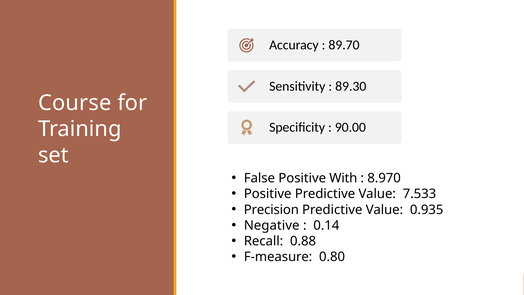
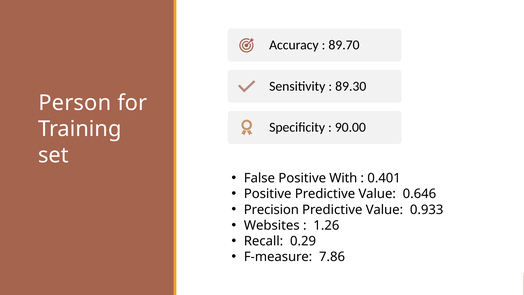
Course: Course -> Person (75, 103)
8.970: 8.970 -> 0.401 (384, 178)
7.533: 7.533 -> 0.646 (419, 194)
0.935: 0.935 -> 0.933 (427, 210)
Negative: Negative -> Websites (272, 225)
0.14: 0.14 -> 1.26 (326, 225)
0.88: 0.88 -> 0.29 (303, 241)
0.80: 0.80 -> 7.86 (332, 257)
